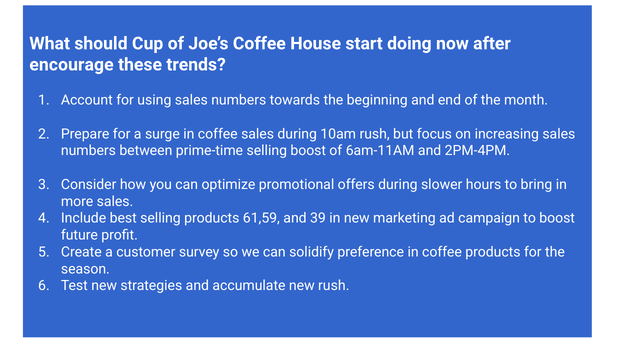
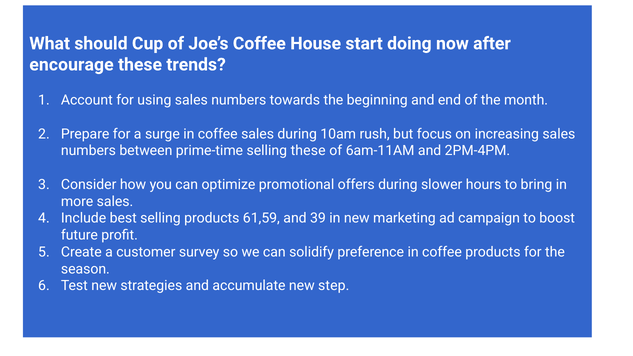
selling boost: boost -> these (308, 151)
new rush: rush -> step (334, 286)
